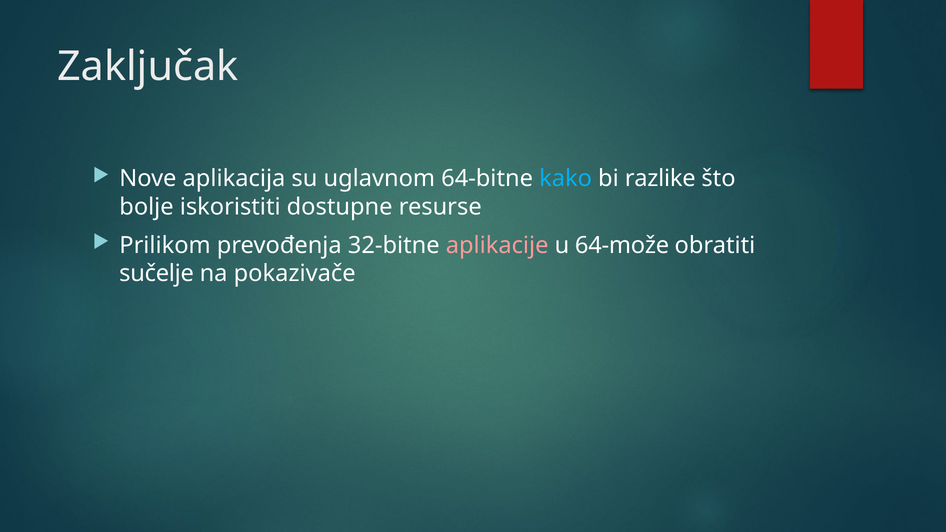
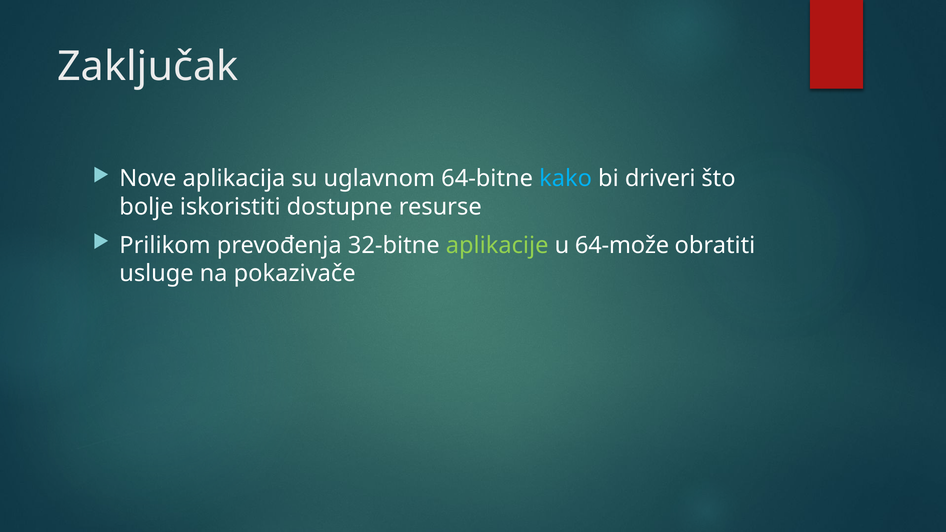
razlike: razlike -> driveri (660, 179)
aplikacije colour: pink -> light green (497, 245)
sučelje: sučelje -> usluge (156, 274)
